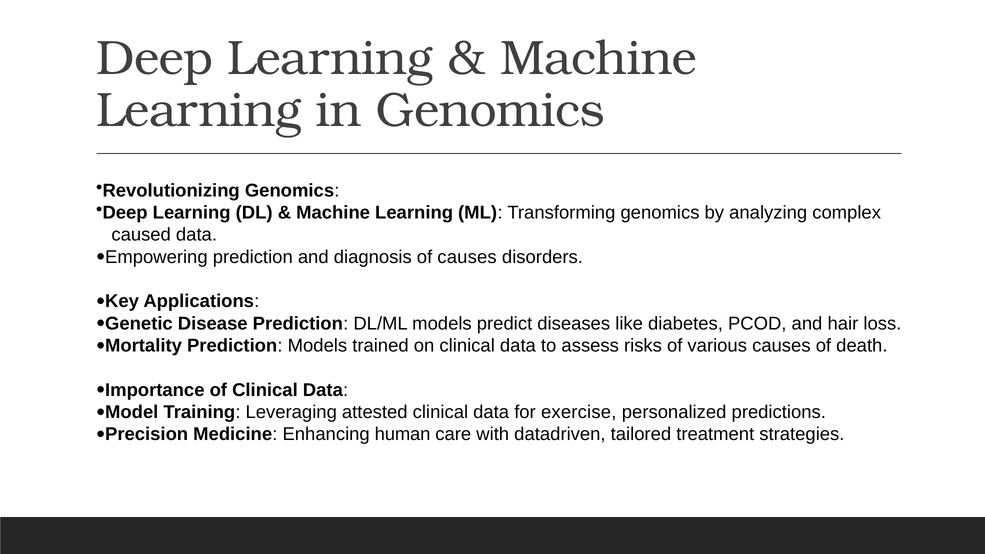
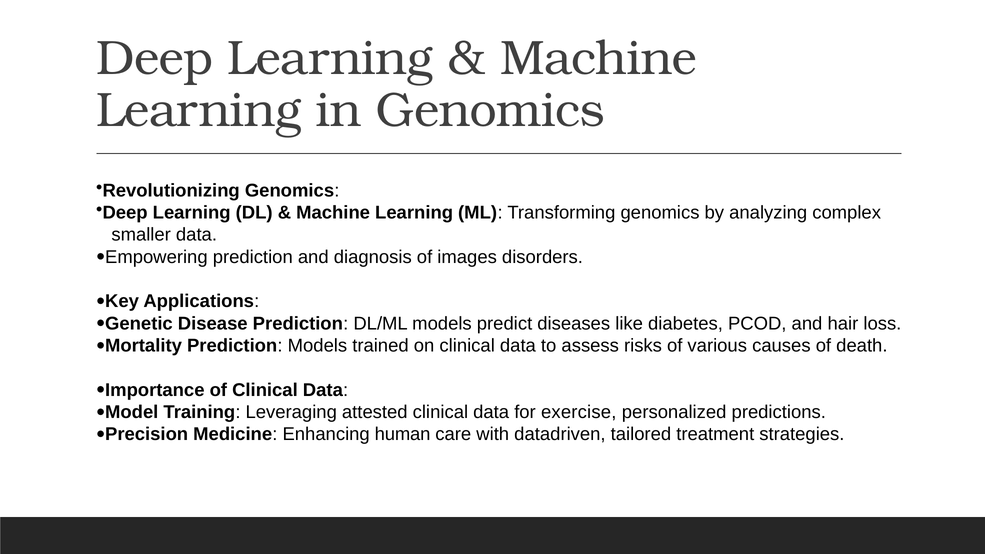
caused: caused -> smaller (141, 235)
of causes: causes -> images (467, 257)
